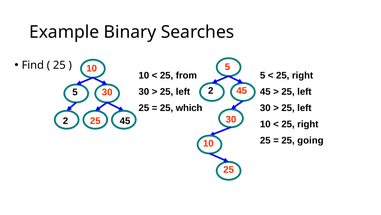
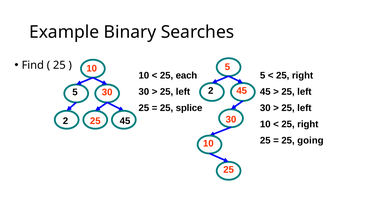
from: from -> each (186, 75)
which: which -> splice (189, 108)
